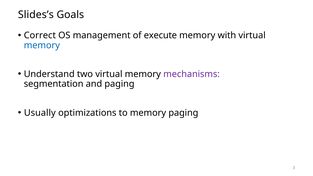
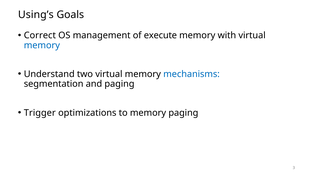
Slides’s: Slides’s -> Using’s (36, 15)
mechanisms colour: purple -> blue (192, 74)
Usually: Usually -> Trigger (40, 113)
